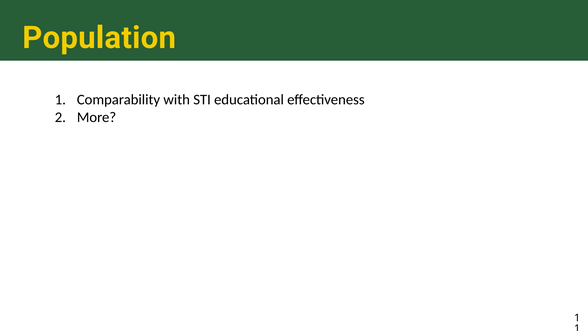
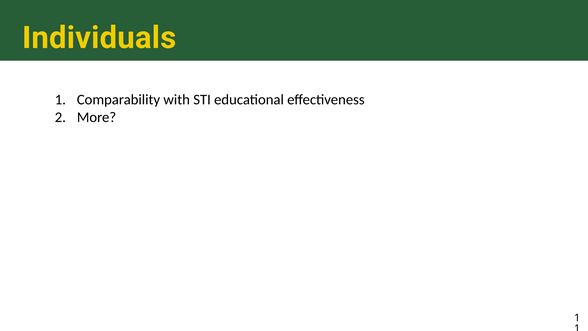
Population: Population -> Individuals (99, 38)
